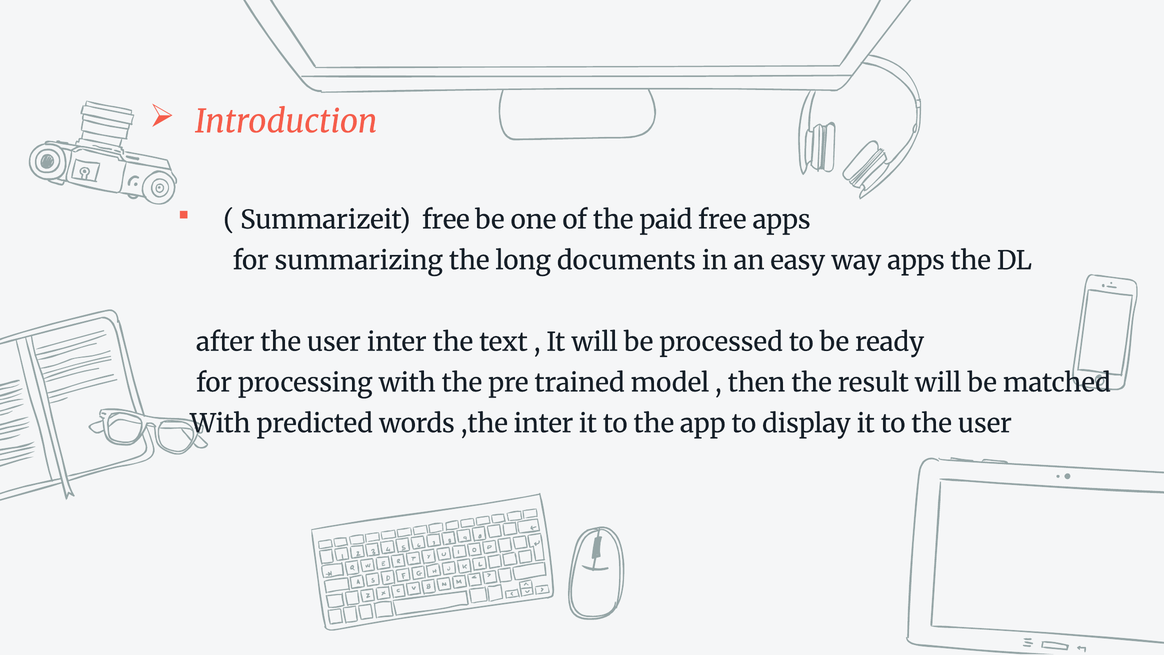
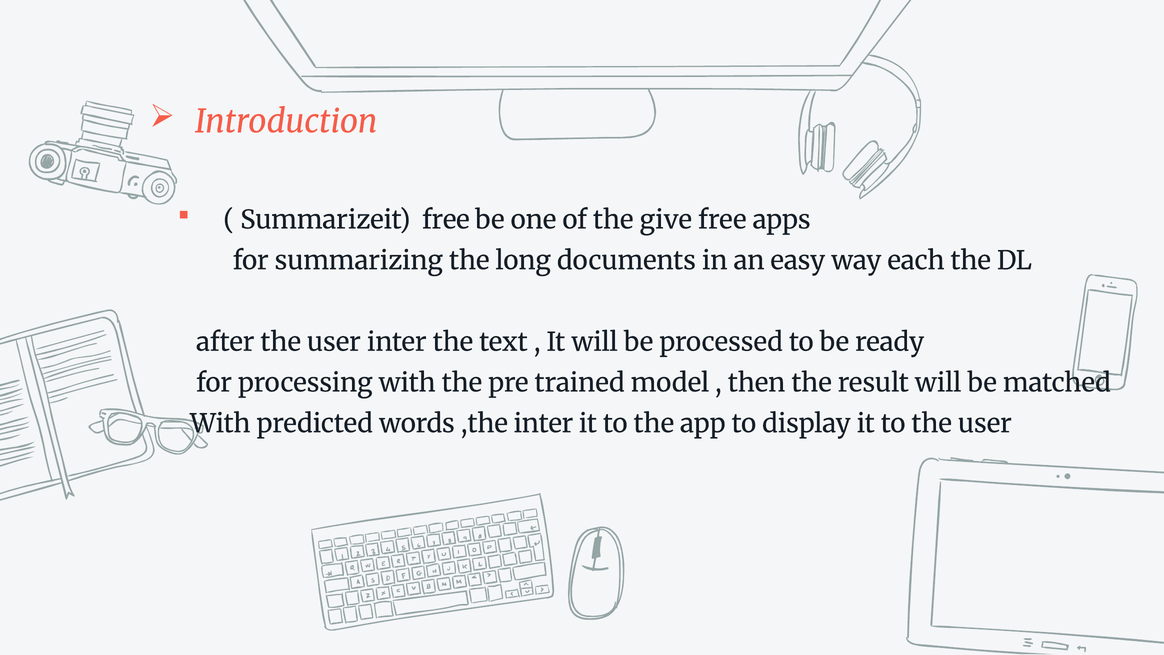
paid: paid -> give (666, 220)
way apps: apps -> each (916, 261)
